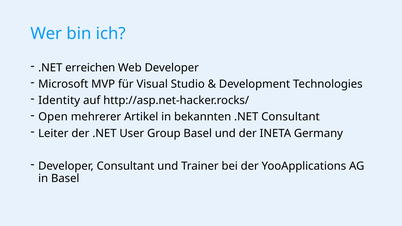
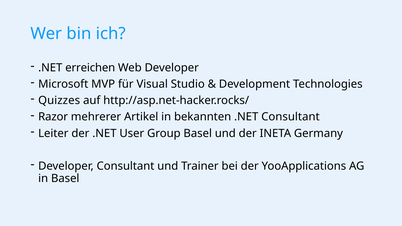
Identity: Identity -> Quizzes (59, 101)
Open: Open -> Razor (53, 117)
